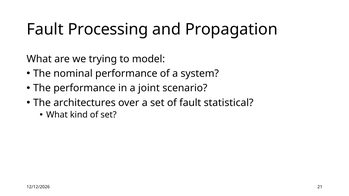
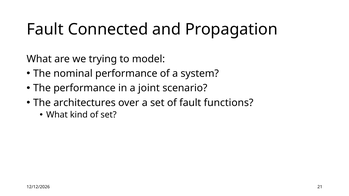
Processing: Processing -> Connected (108, 29)
statistical: statistical -> functions (229, 103)
